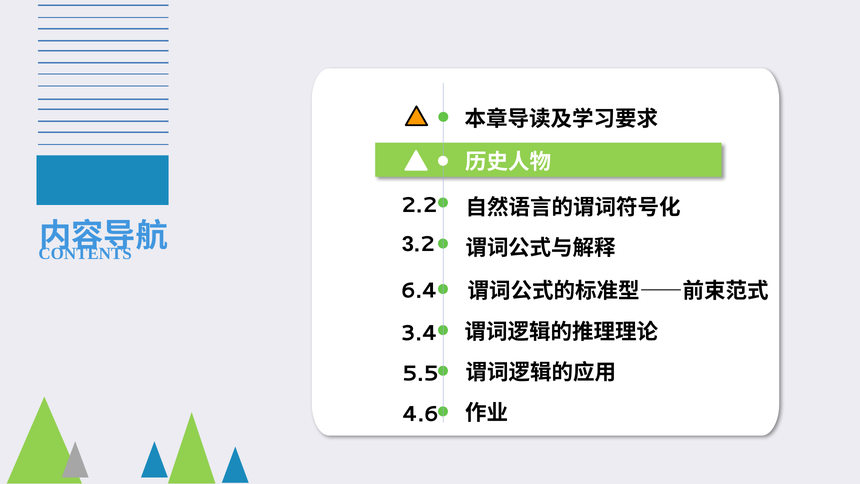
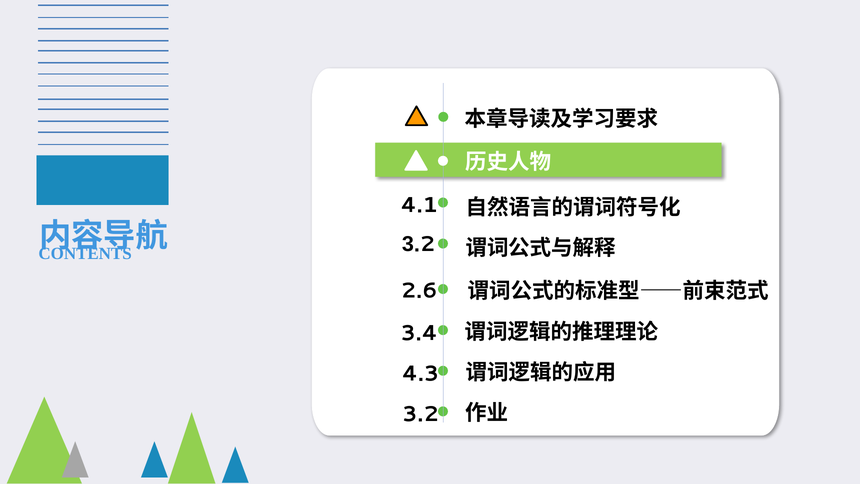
2.2: 2.2 -> 4.1 (419, 205)
6.4: 6.4 -> 2.6 (419, 290)
5.5: 5.5 -> 4.3 (421, 373)
4.6: 4.6 -> 3.2 (420, 414)
